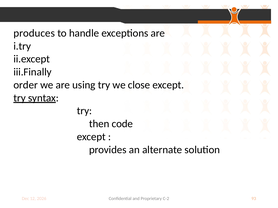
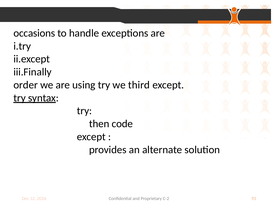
produces: produces -> occasions (34, 33)
close: close -> third (139, 85)
